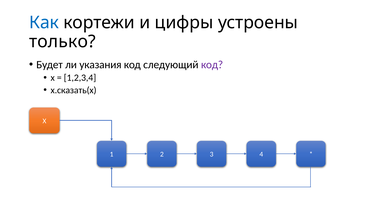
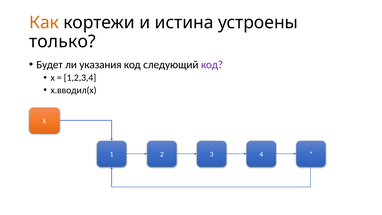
Как colour: blue -> orange (44, 23)
цифры: цифры -> истина (184, 23)
x.сказать(x: x.сказать(x -> x.вводил(x (74, 90)
